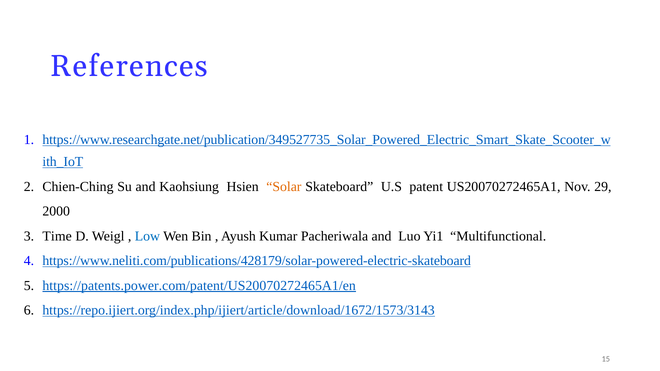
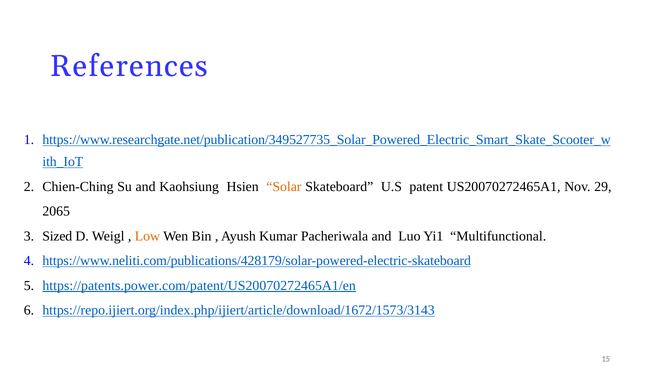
2000: 2000 -> 2065 (56, 211)
Time: Time -> Sized (57, 236)
Low colour: blue -> orange (147, 236)
